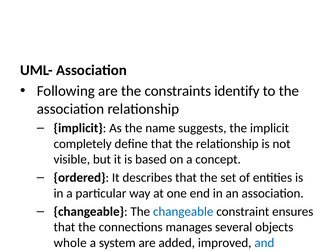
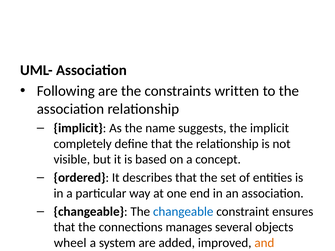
identify: identify -> written (237, 91)
whole: whole -> wheel (70, 243)
and colour: blue -> orange (264, 243)
